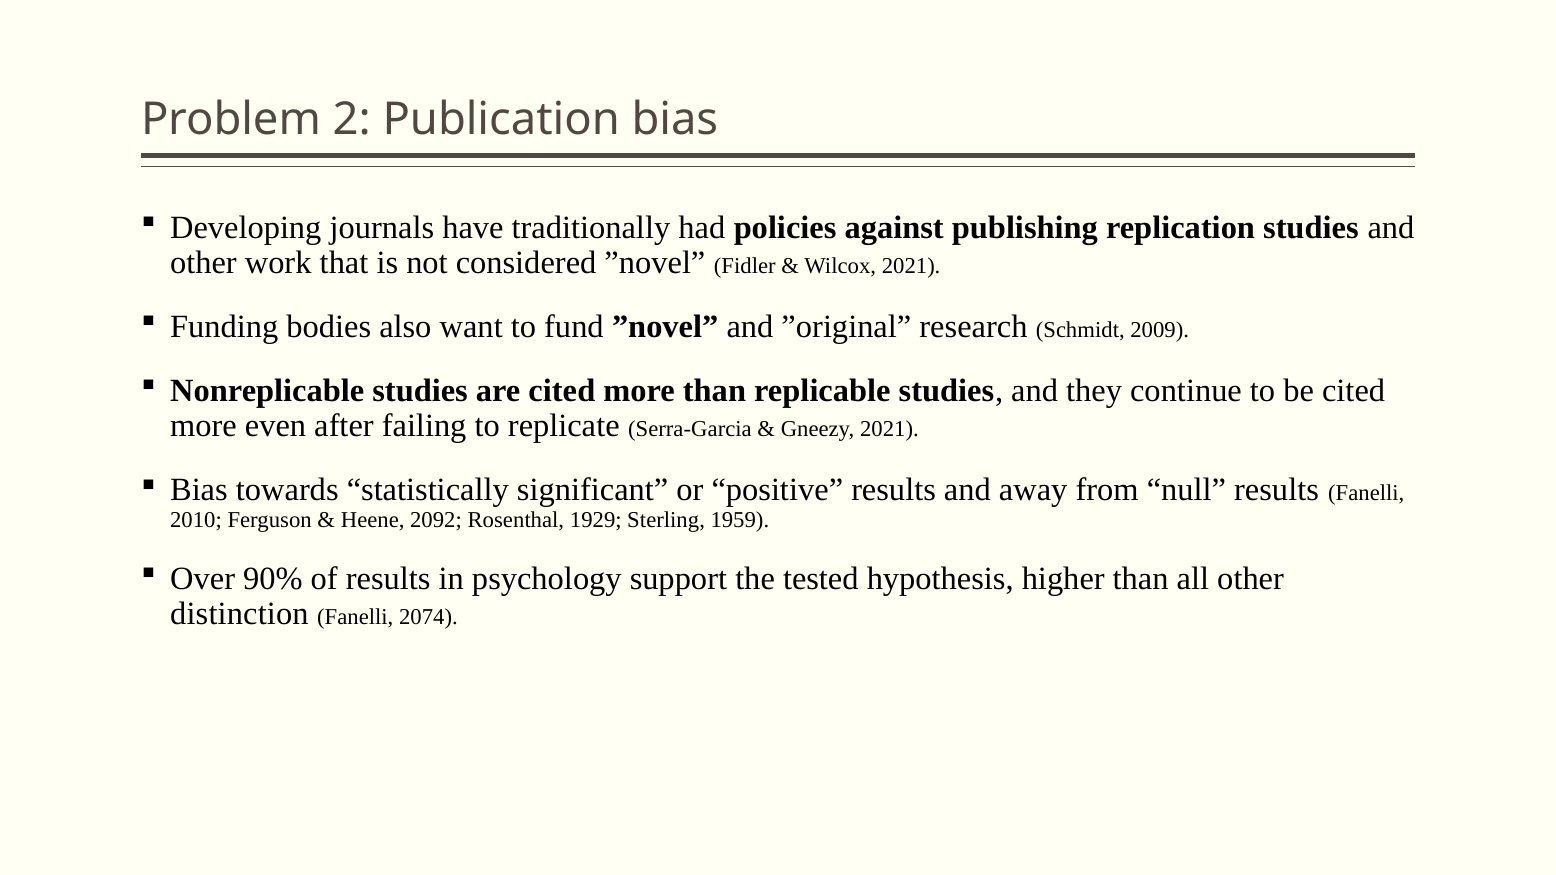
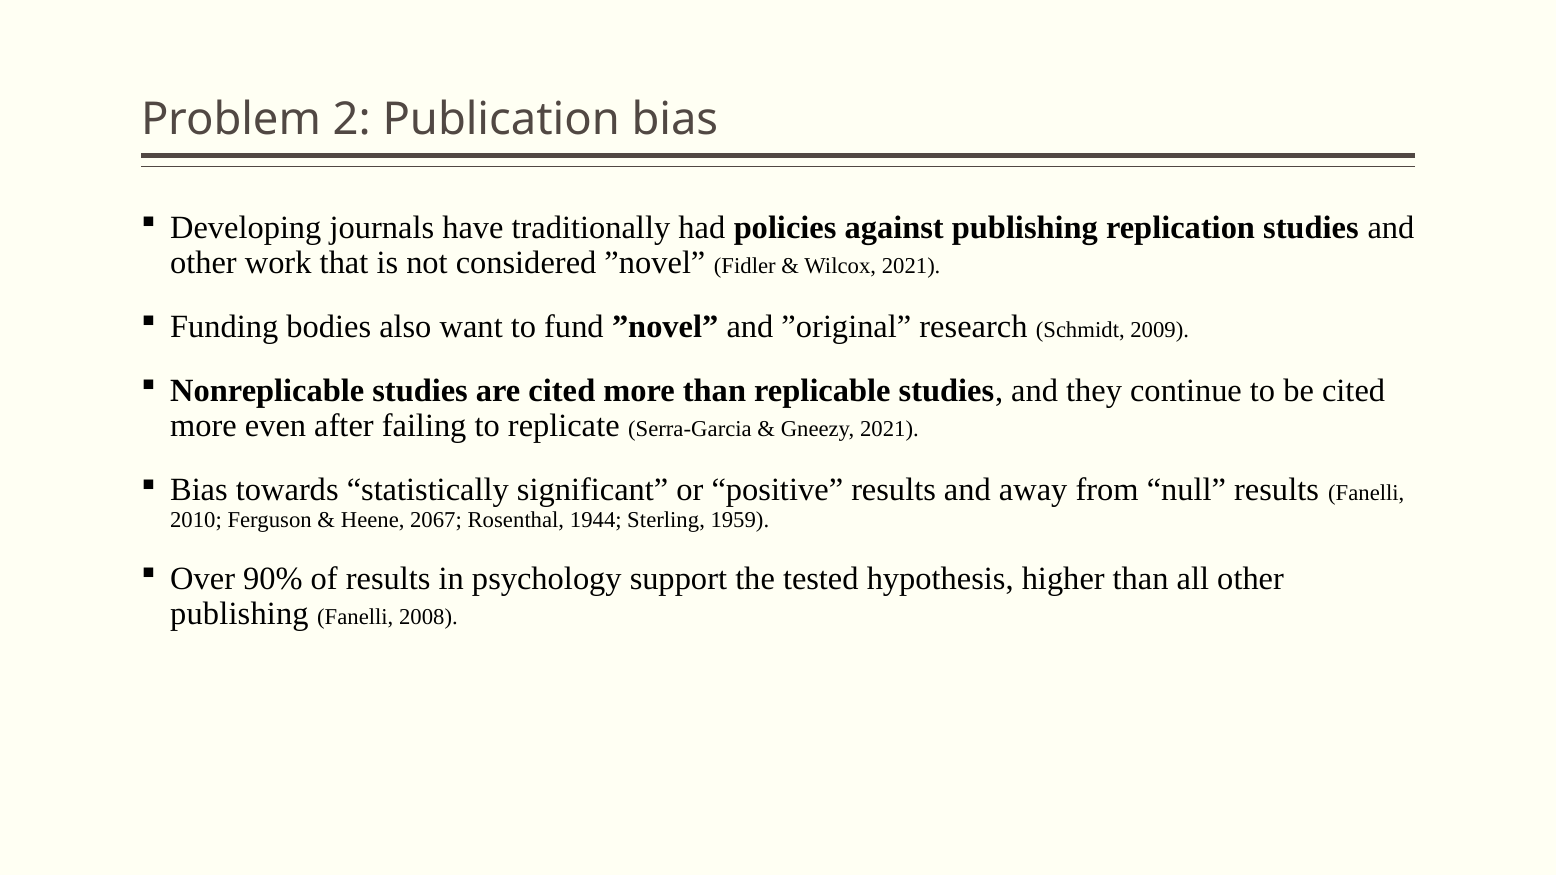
2092: 2092 -> 2067 (436, 520)
1929: 1929 -> 1944 (596, 520)
distinction: distinction -> publishing (239, 614)
2074: 2074 -> 2008 (428, 617)
